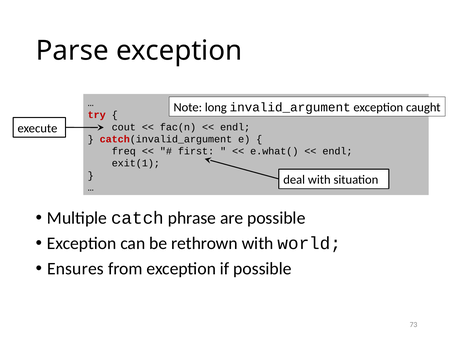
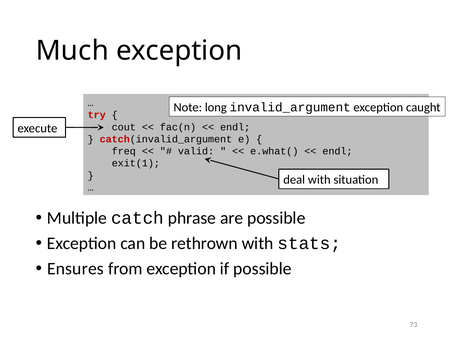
Parse: Parse -> Much (72, 51)
first: first -> valid (196, 151)
world: world -> stats (309, 243)
